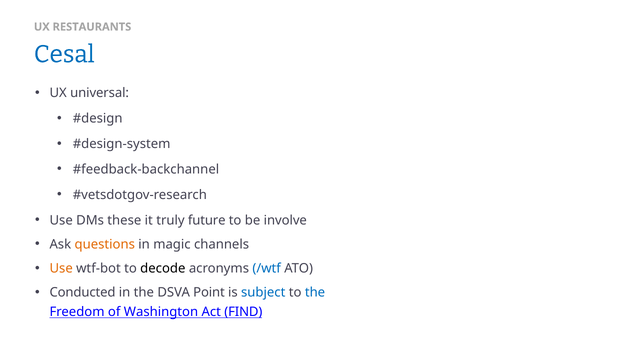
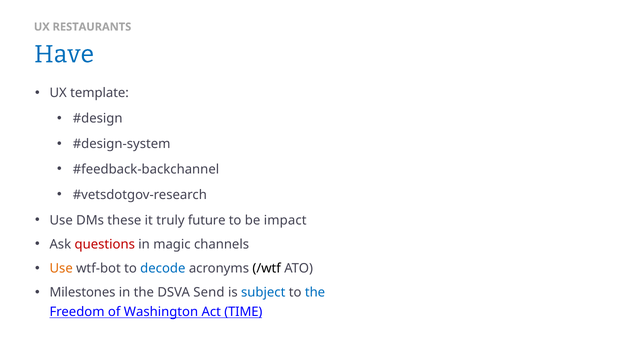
Cesal: Cesal -> Have (64, 54)
universal: universal -> template (100, 93)
involve: involve -> impact (285, 220)
questions colour: orange -> red (105, 244)
decode colour: black -> blue (163, 268)
/wtf colour: blue -> black (267, 268)
Conducted: Conducted -> Milestones (82, 292)
Point: Point -> Send (209, 292)
FIND: FIND -> TIME (243, 312)
